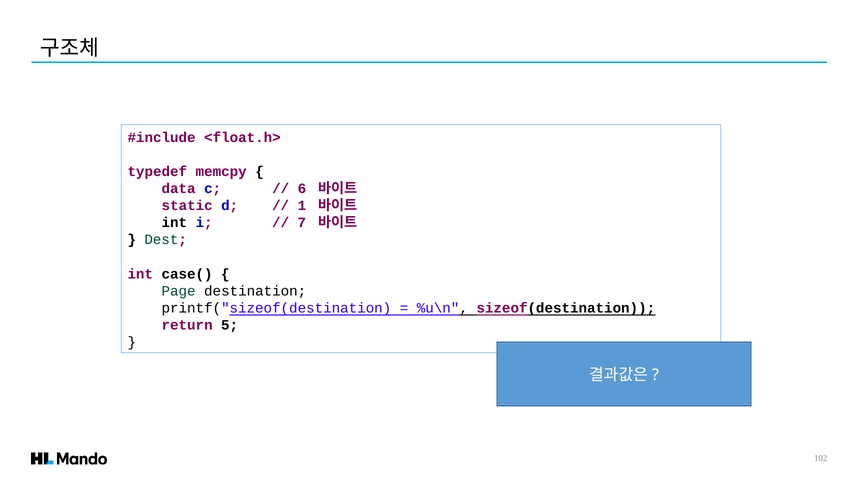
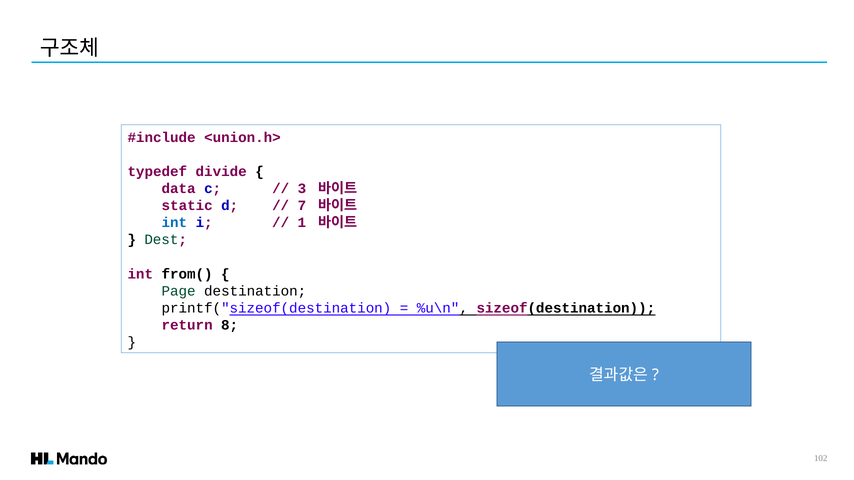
<float.h>: <float.h> -> <union.h> (242, 138)
memcpy: memcpy -> divide (221, 172)
6: 6 -> 3 (302, 189)
1: 1 -> 7 (302, 206)
int colour: black -> blue (174, 223)
7: 7 -> 1 (302, 223)
case(: case( -> from( (187, 274)
5: 5 -> 8 (230, 325)
